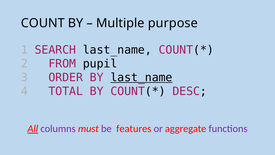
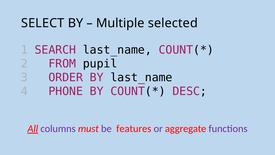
COUNT: COUNT -> SELECT (43, 23)
purpose: purpose -> selected (173, 23)
last_name underline: present -> none (141, 77)
TOTAL: TOTAL -> PHONE (66, 91)
